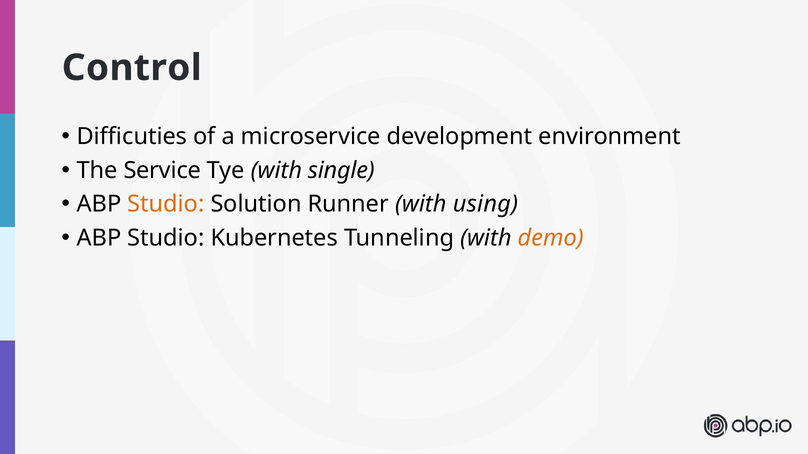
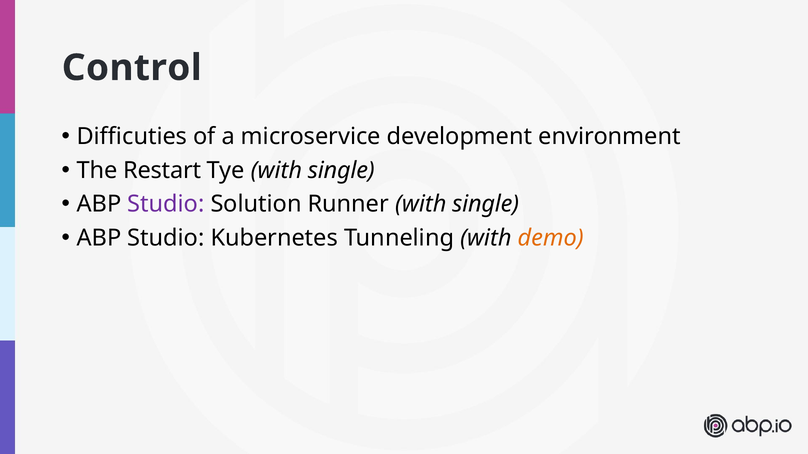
Service: Service -> Restart (162, 170)
Studio colour: orange -> purple (166, 204)
Runner with using: using -> single (486, 204)
